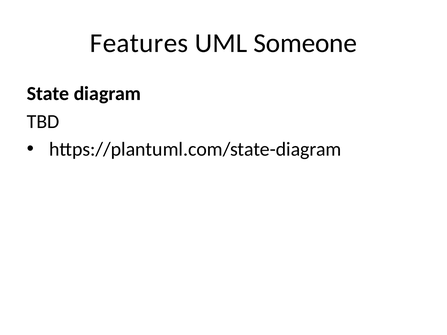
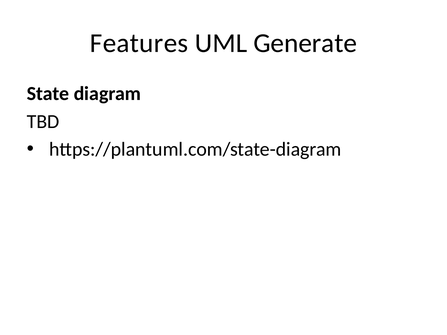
Someone: Someone -> Generate (305, 43)
